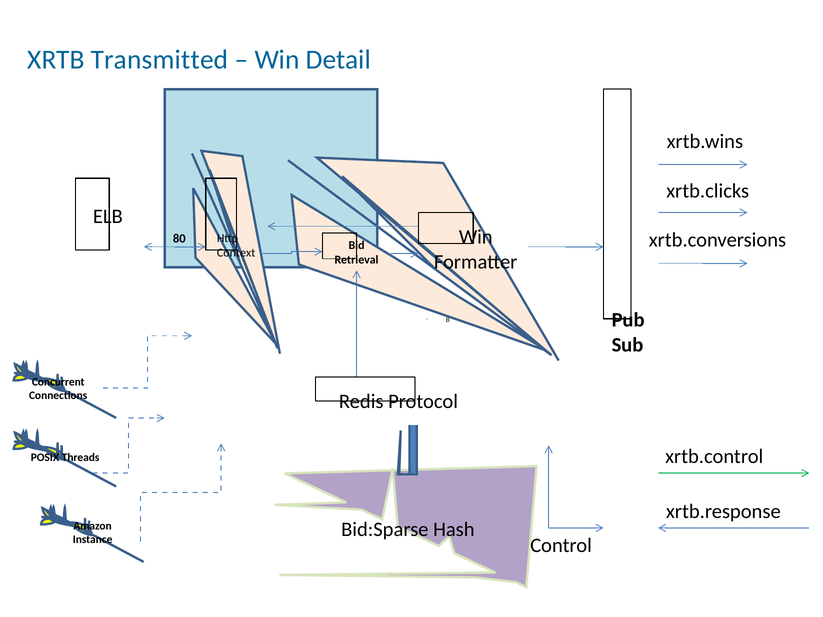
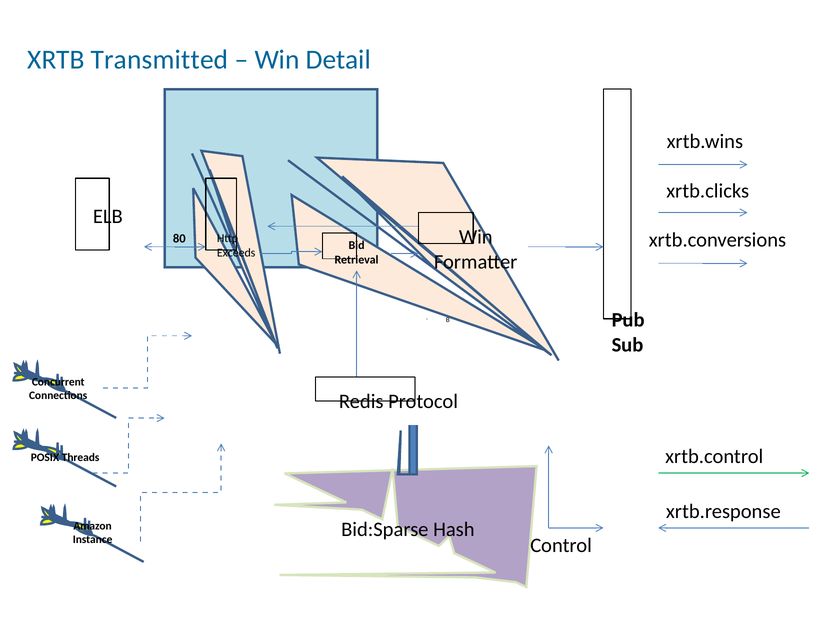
Context: Context -> Exceeds (236, 253)
